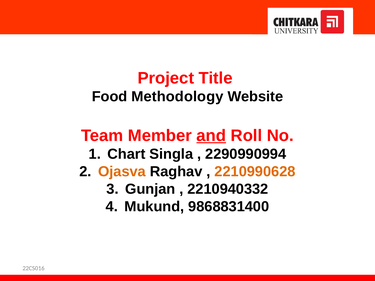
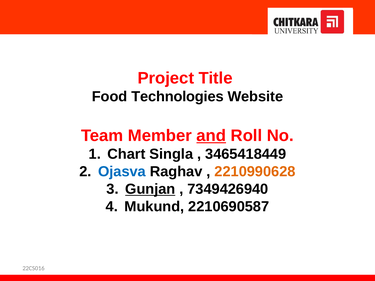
Methodology: Methodology -> Technologies (178, 97)
2290990994: 2290990994 -> 3465418449 (246, 154)
Ojasva colour: orange -> blue (122, 172)
Gunjan underline: none -> present (150, 189)
2210940332: 2210940332 -> 7349426940 (228, 189)
9868831400: 9868831400 -> 2210690587 (229, 207)
